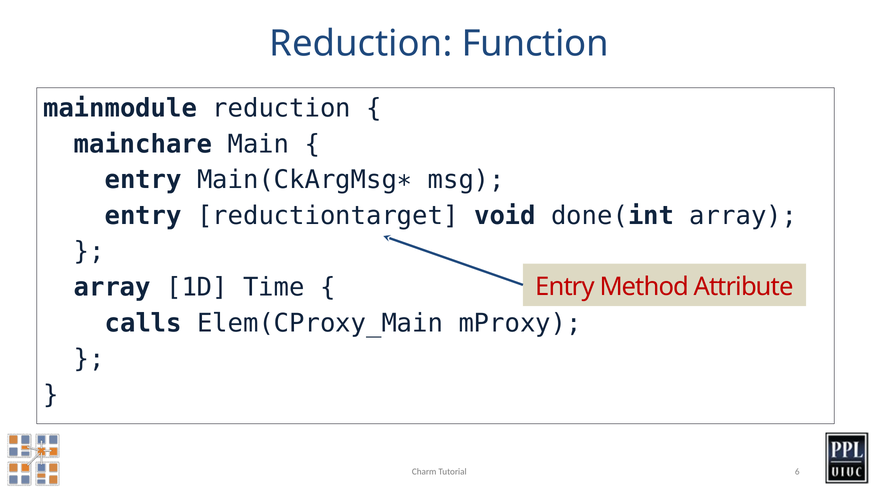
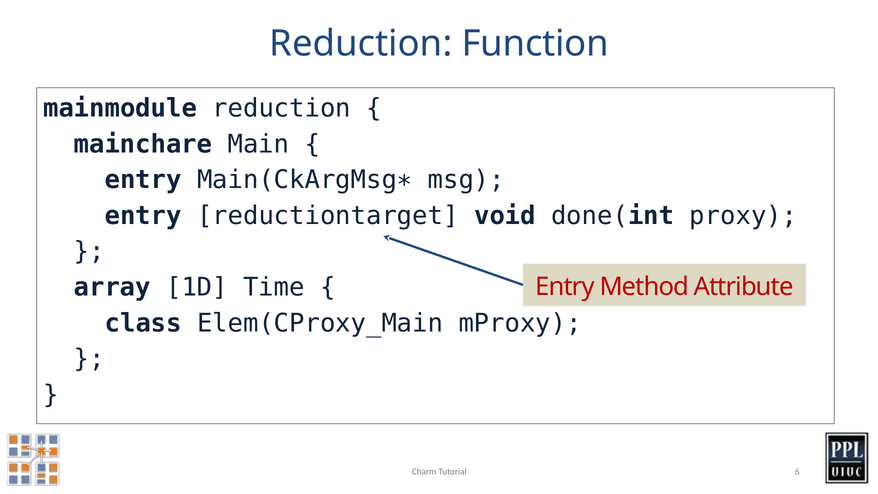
done(int array: array -> proxy (743, 216)
calls: calls -> class (143, 323)
